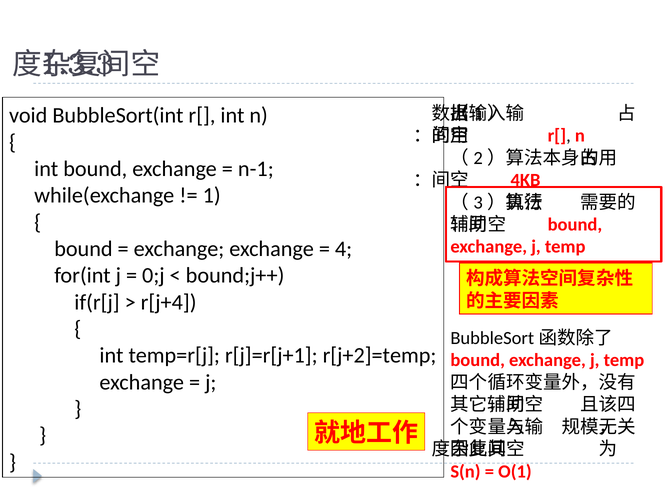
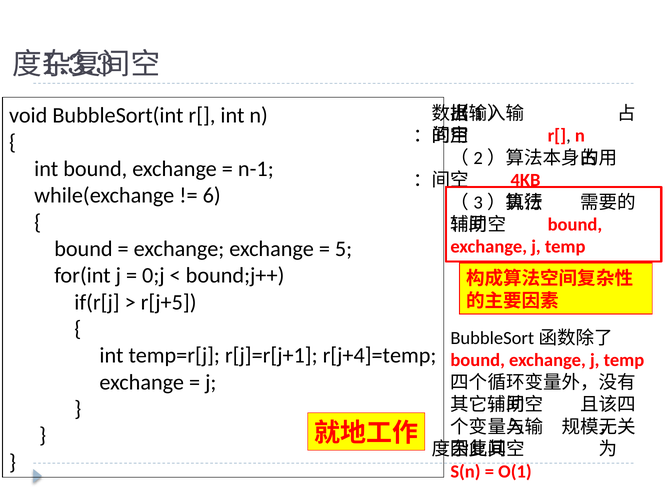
1: 1 -> 6 (212, 196)
4: 4 -> 5 (344, 249)
r[j+4: r[j+4 -> r[j+5 (169, 302)
r[j+2]=temp: r[j+2]=temp -> r[j+4]=temp (380, 356)
